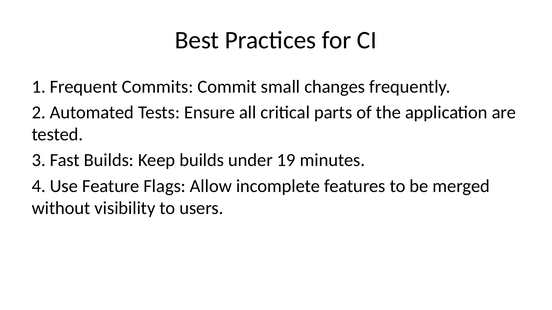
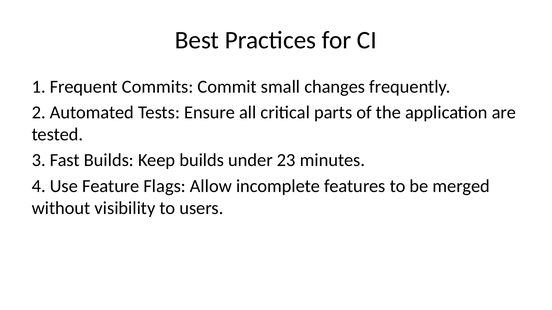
19: 19 -> 23 (286, 160)
